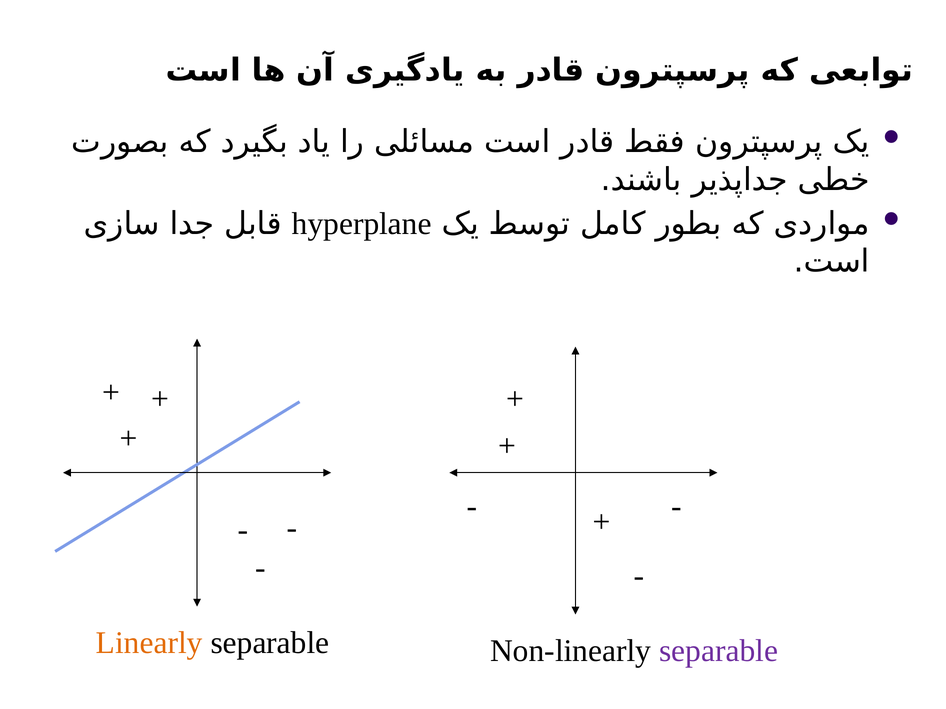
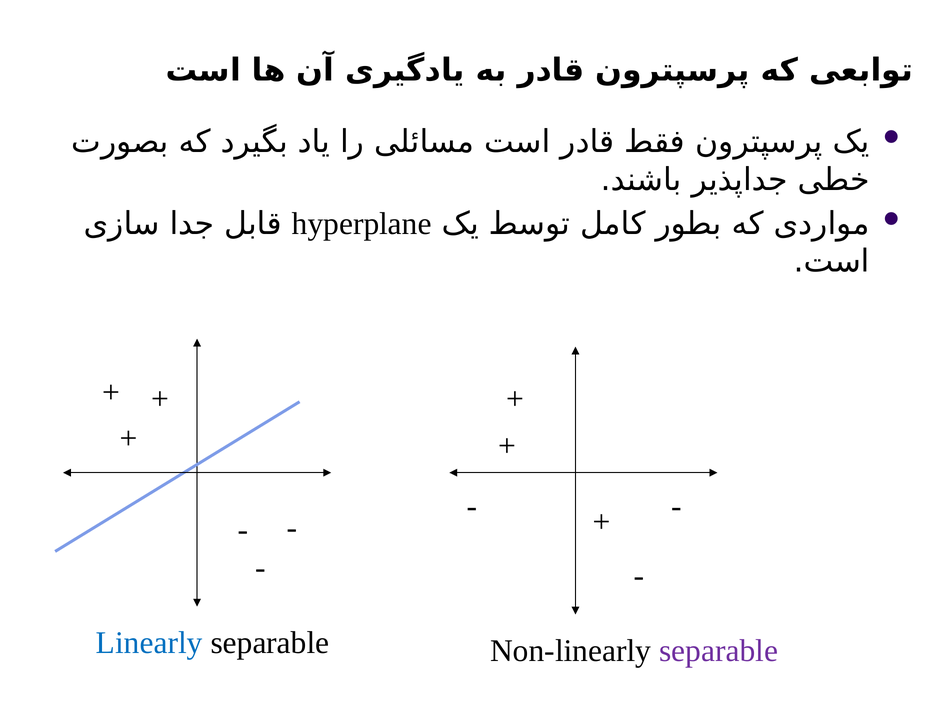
Linearly colour: orange -> blue (149, 643)
